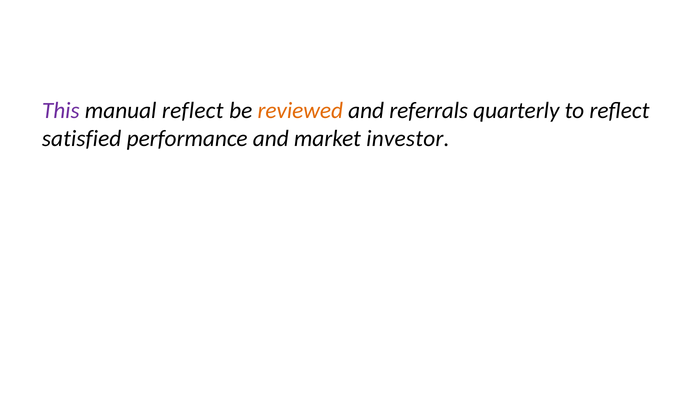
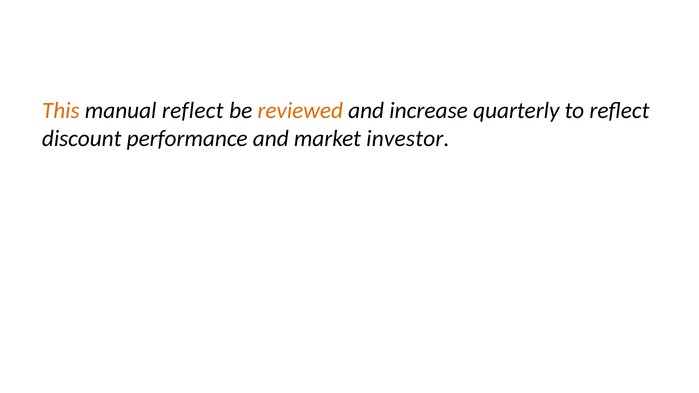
This colour: purple -> orange (61, 111)
referrals: referrals -> increase (429, 111)
satisfied: satisfied -> discount (82, 139)
